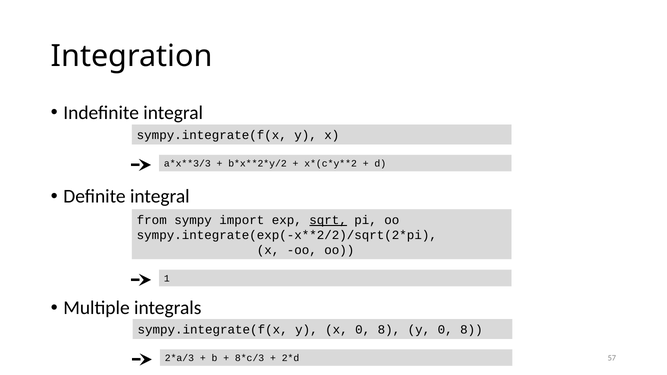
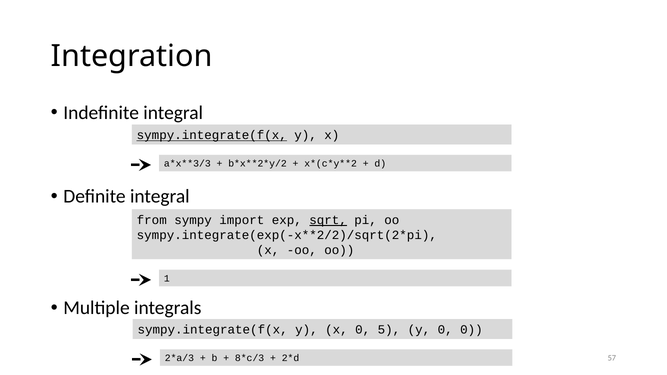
sympy.integrate(f(x underline: none -> present (212, 135)
x 0 8: 8 -> 5 (389, 330)
y 0 8: 8 -> 0 (471, 330)
